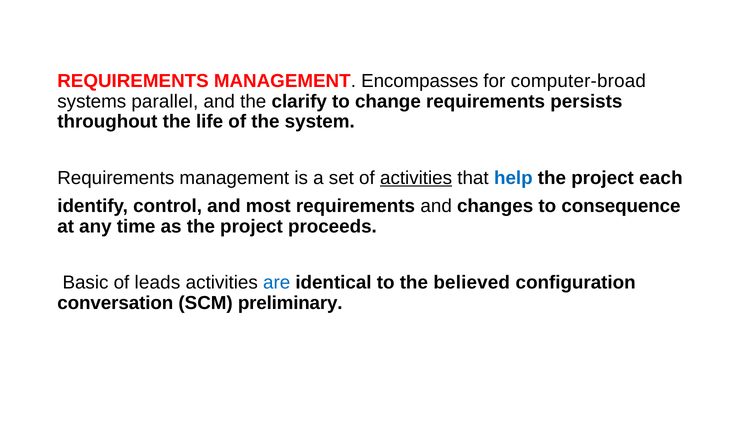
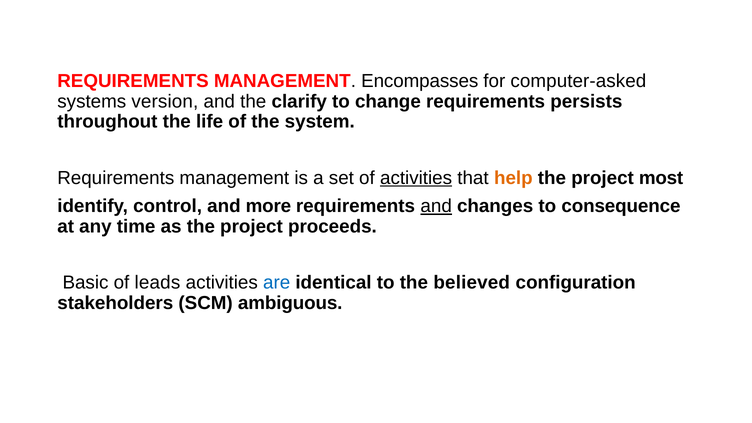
computer-broad: computer-broad -> computer-asked (578, 81)
parallel: parallel -> version (165, 101)
help colour: blue -> orange (513, 178)
each: each -> most (661, 178)
most: most -> more (268, 206)
and underline: none -> present (436, 206)
conversation: conversation -> stakeholders (115, 303)
preliminary: preliminary -> ambiguous (290, 303)
